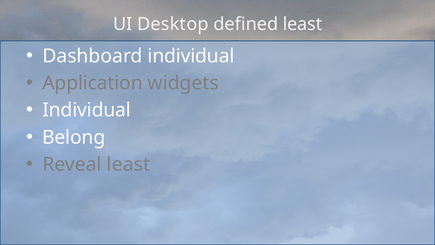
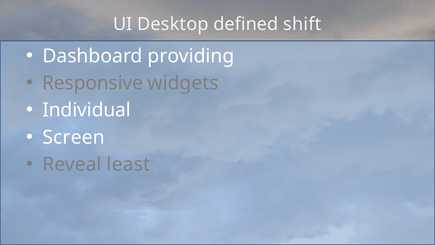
defined least: least -> shift (302, 24)
Dashboard individual: individual -> providing (191, 56)
Application: Application -> Responsive (93, 83)
Belong: Belong -> Screen (74, 137)
